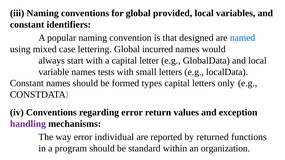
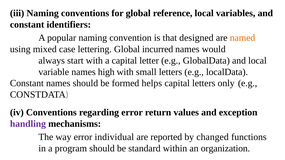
provided: provided -> reference (173, 13)
named colour: blue -> orange (243, 38)
tests: tests -> high (106, 72)
types: types -> helps (152, 83)
returned: returned -> changed (213, 137)
